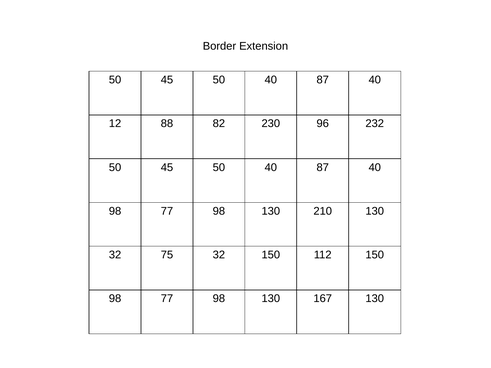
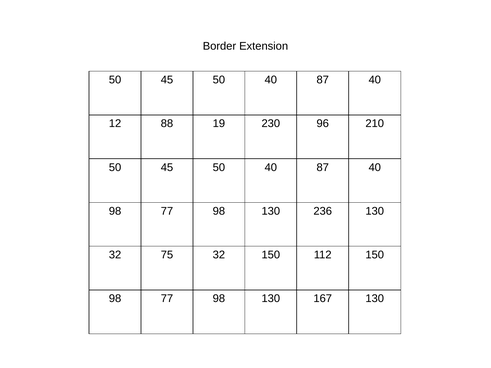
82: 82 -> 19 (219, 124)
232: 232 -> 210 (375, 124)
210: 210 -> 236 (323, 211)
